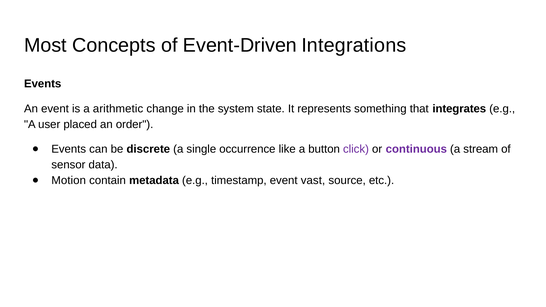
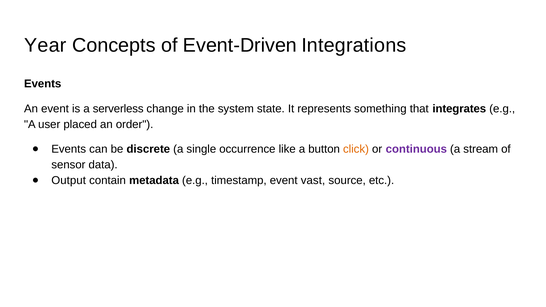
Most: Most -> Year (45, 45)
arithmetic: arithmetic -> serverless (118, 109)
click colour: purple -> orange (356, 149)
Motion: Motion -> Output (69, 181)
